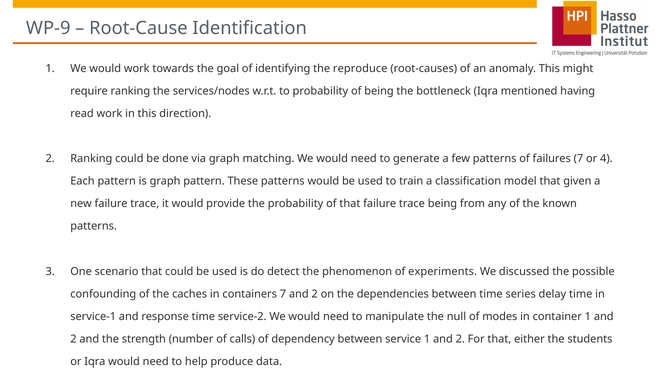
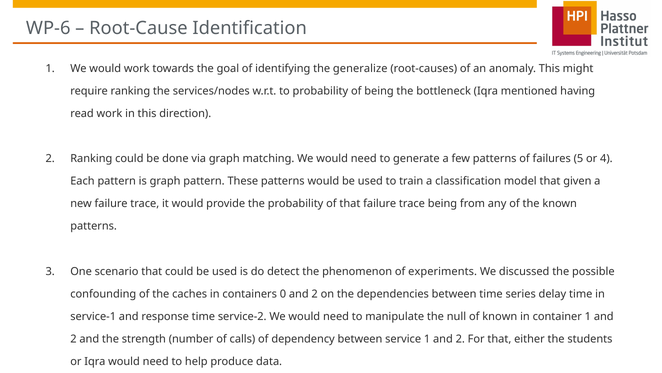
WP-9: WP-9 -> WP-6 (48, 28)
reproduce: reproduce -> generalize (360, 69)
failures 7: 7 -> 5 (578, 159)
containers 7: 7 -> 0 (283, 293)
of modes: modes -> known (500, 316)
